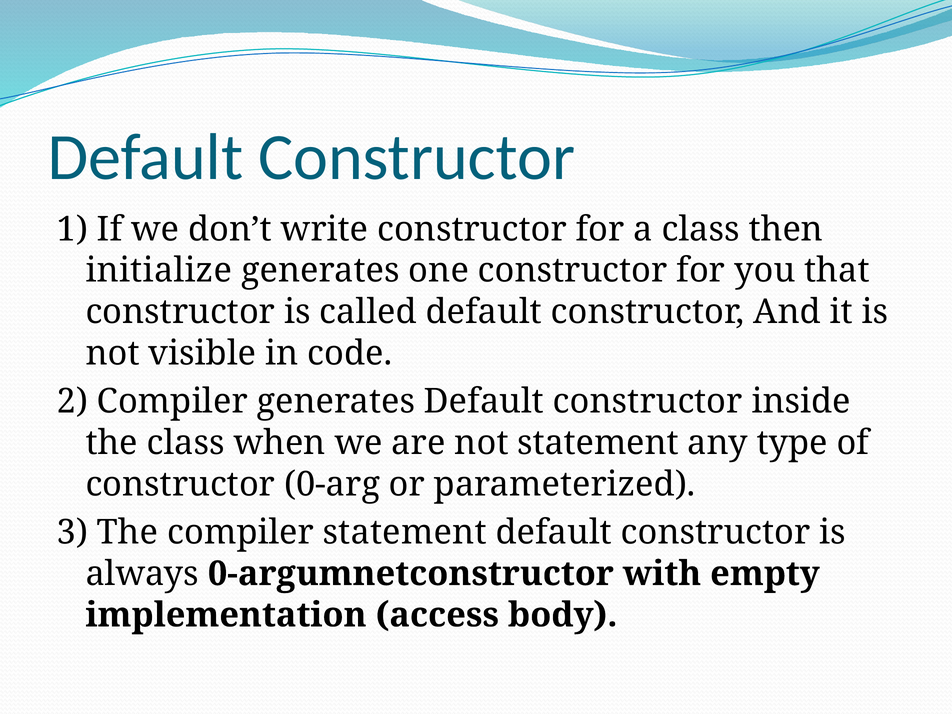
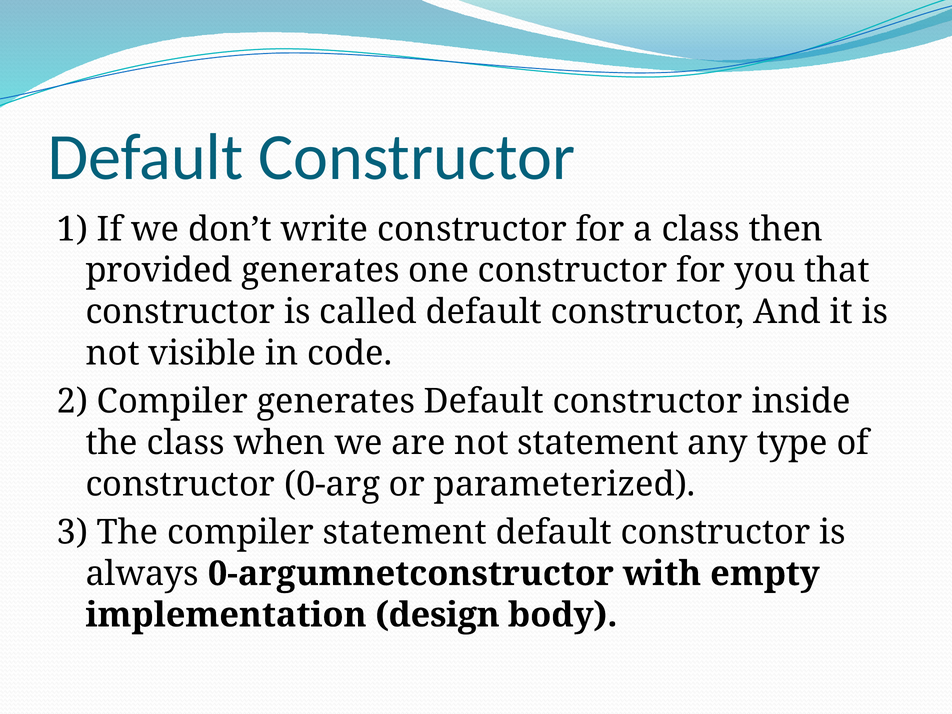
initialize: initialize -> provided (159, 271)
access: access -> design (437, 615)
